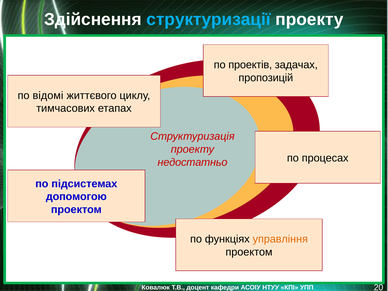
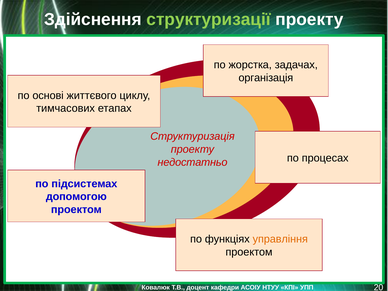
структуризації colour: light blue -> light green (209, 20)
проектів: проектів -> жорстка (250, 65)
пропозицій: пропозицій -> організація (266, 78)
відомі: відомі -> основі (48, 95)
